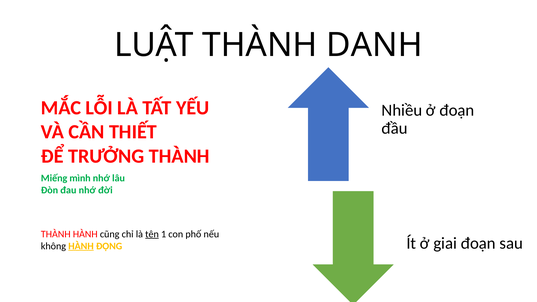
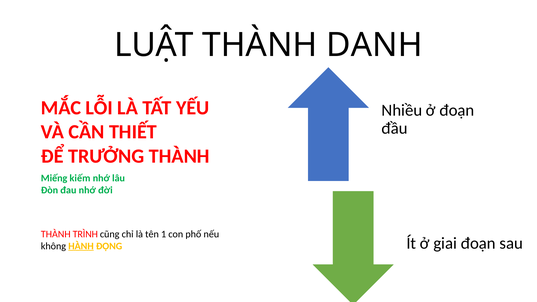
mình: mình -> kiếm (80, 178)
THÀNH HÀNH: HÀNH -> TRÌNH (85, 234)
tên underline: present -> none (152, 234)
